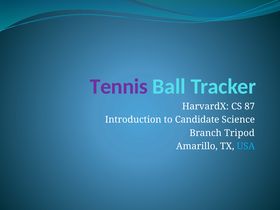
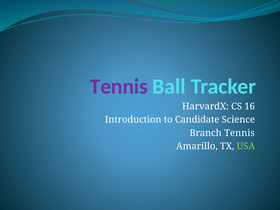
87: 87 -> 16 (250, 106)
Branch Tripod: Tripod -> Tennis (239, 133)
USA colour: light blue -> light green (246, 146)
